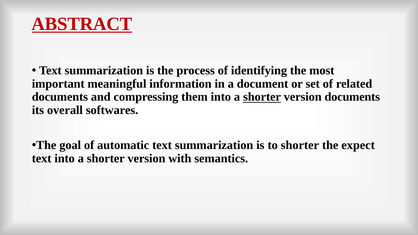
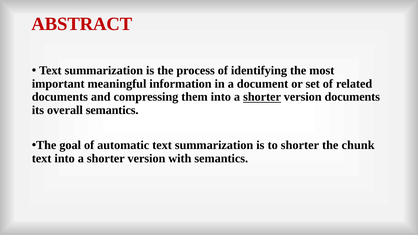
ABSTRACT underline: present -> none (82, 24)
overall softwares: softwares -> semantics (112, 110)
expect: expect -> chunk (358, 145)
